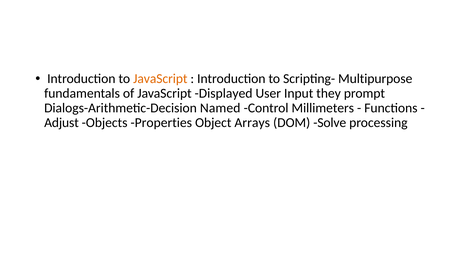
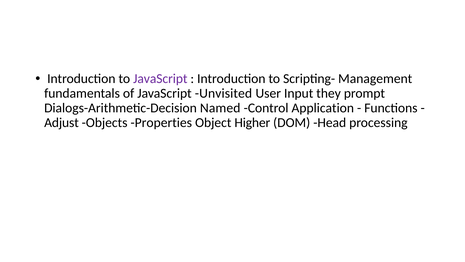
JavaScript colour: orange -> purple (160, 79)
Multipurpose: Multipurpose -> Management (375, 79)
Displayed: Displayed -> Unvisited (224, 93)
Millimeters: Millimeters -> Application (323, 108)
Arrays: Arrays -> Higher (252, 123)
Solve: Solve -> Head (330, 123)
